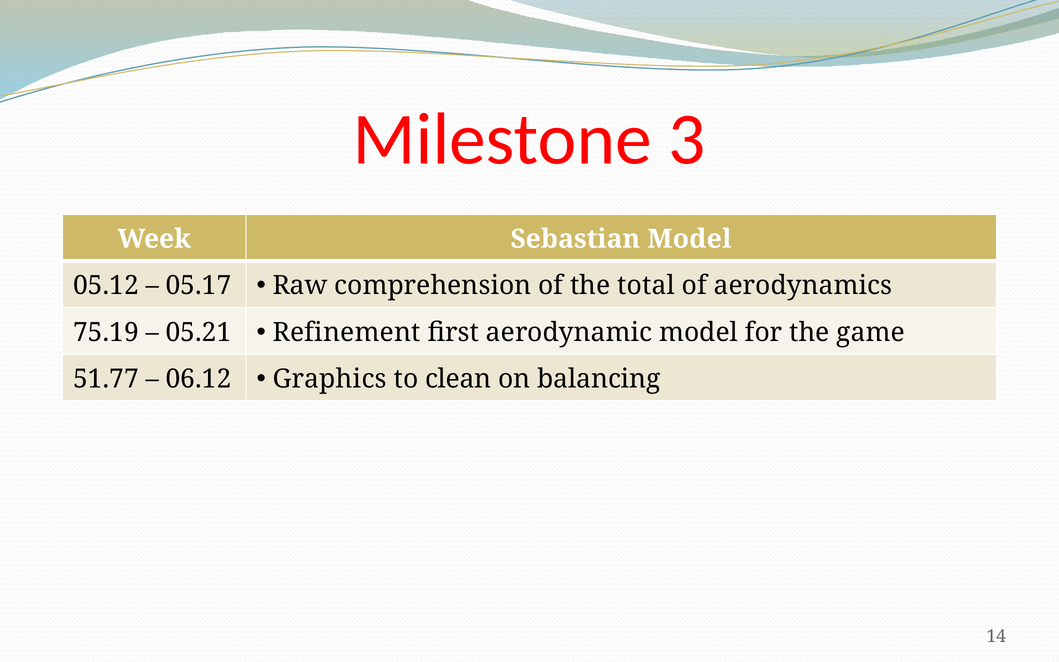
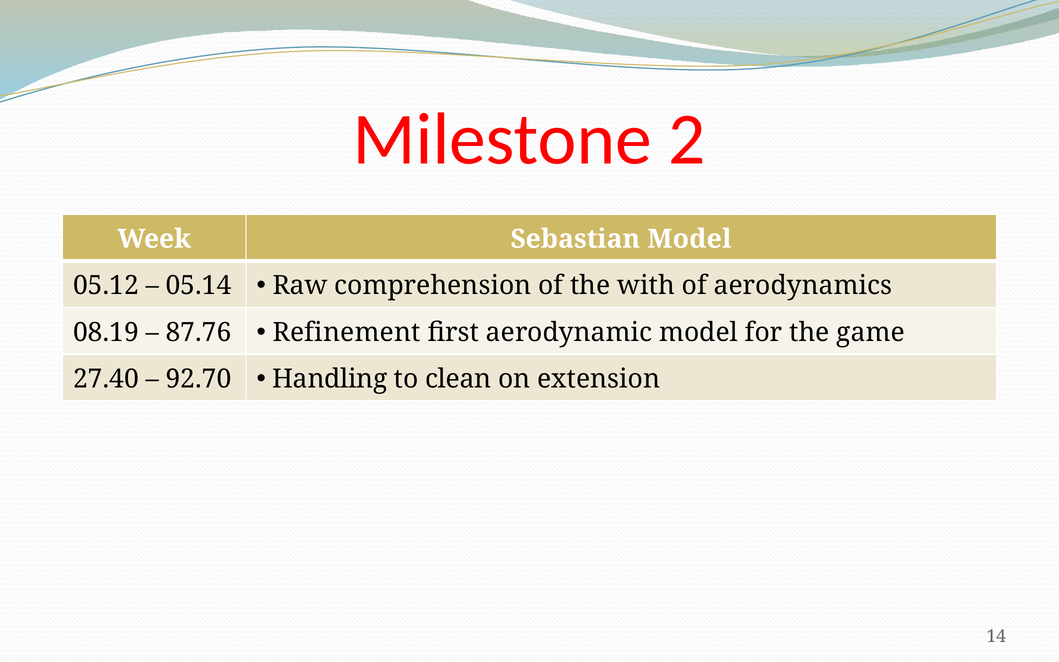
3: 3 -> 2 (687, 139)
05.17: 05.17 -> 05.14 (199, 286)
total: total -> with (646, 286)
75.19: 75.19 -> 08.19 (106, 332)
05.21: 05.21 -> 87.76 (199, 332)
51.77: 51.77 -> 27.40 (106, 379)
06.12: 06.12 -> 92.70 (199, 379)
Graphics: Graphics -> Handling (330, 379)
balancing: balancing -> extension (599, 379)
